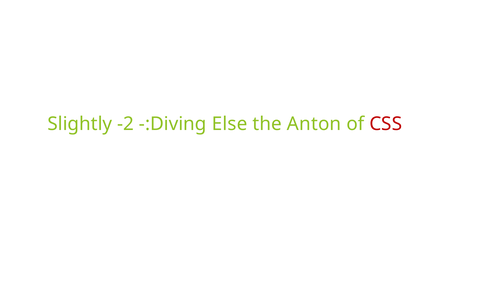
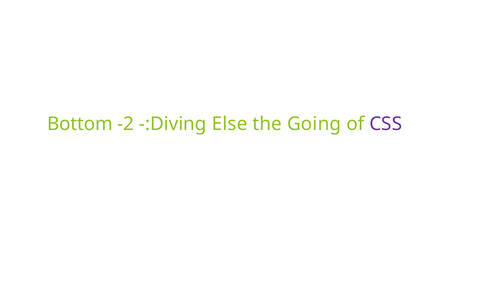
Slightly: Slightly -> Bottom (80, 124)
Anton: Anton -> Going (314, 124)
CSS colour: red -> purple (386, 124)
